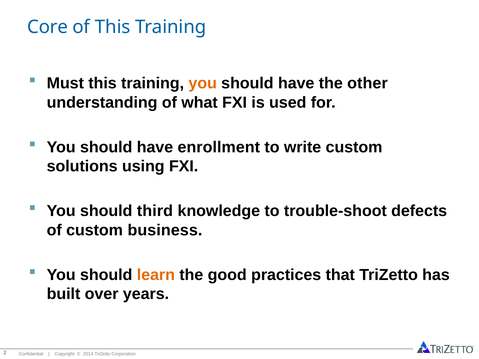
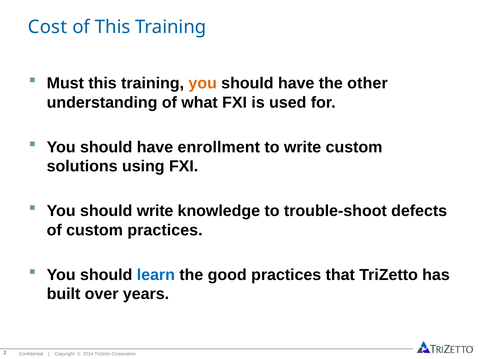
Core: Core -> Cost (47, 27)
should third: third -> write (155, 211)
custom business: business -> practices (165, 230)
learn colour: orange -> blue (156, 275)
